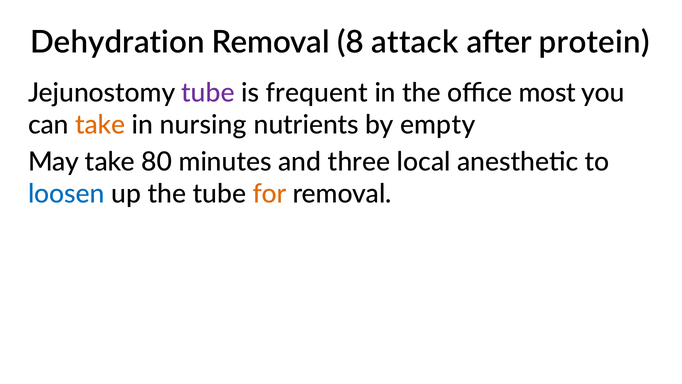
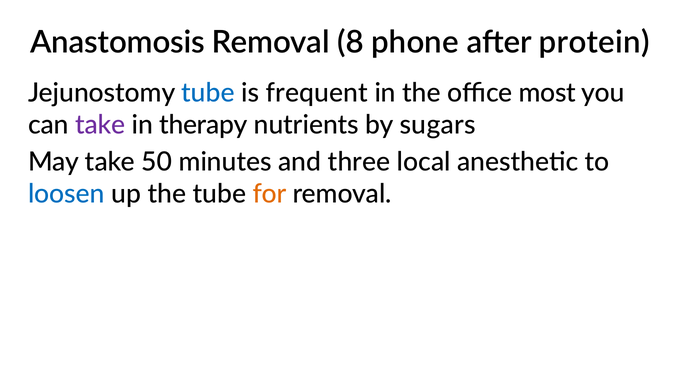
Dehydration: Dehydration -> Anastomosis (118, 42)
attack: attack -> phone (415, 42)
tube colour: purple -> blue (208, 93)
take colour: orange -> purple (100, 125)
nursing: nursing -> therapy (203, 125)
empty: empty -> sugars (438, 125)
80: 80 -> 50 (157, 162)
